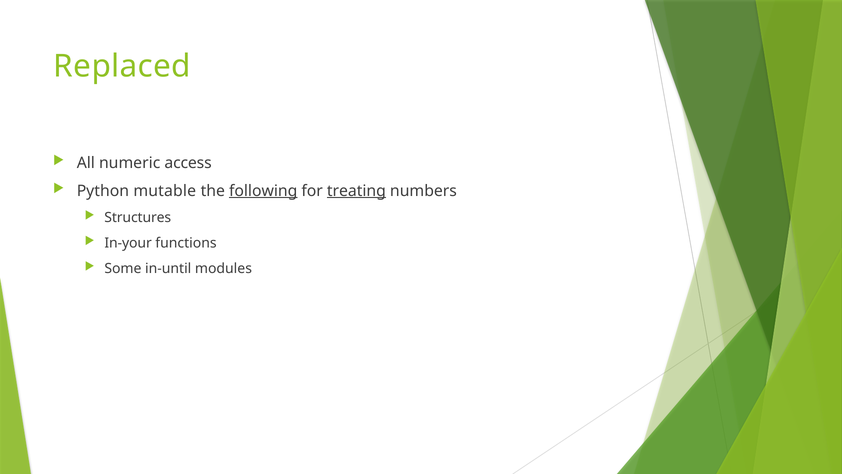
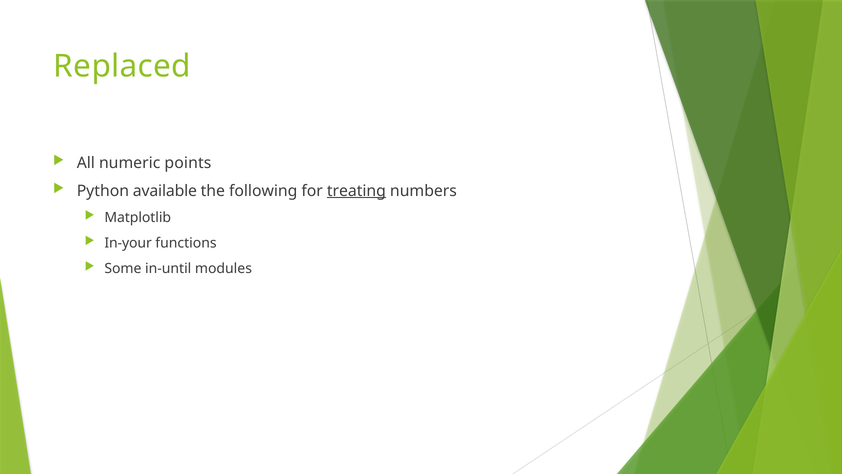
access: access -> points (188, 163)
mutable: mutable -> available (165, 191)
following underline: present -> none (263, 191)
Structures: Structures -> Matplotlib (138, 217)
